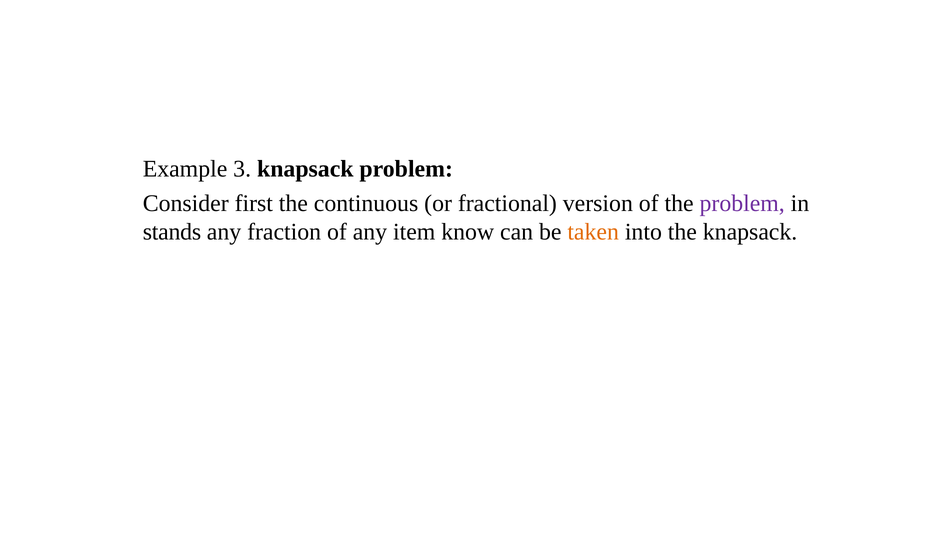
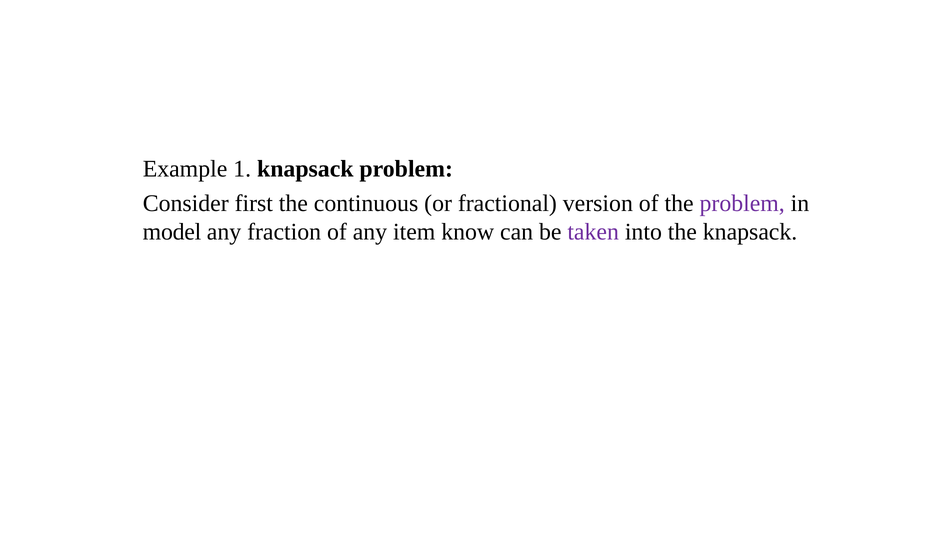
3: 3 -> 1 (242, 169)
stands: stands -> model (172, 232)
taken colour: orange -> purple (593, 232)
